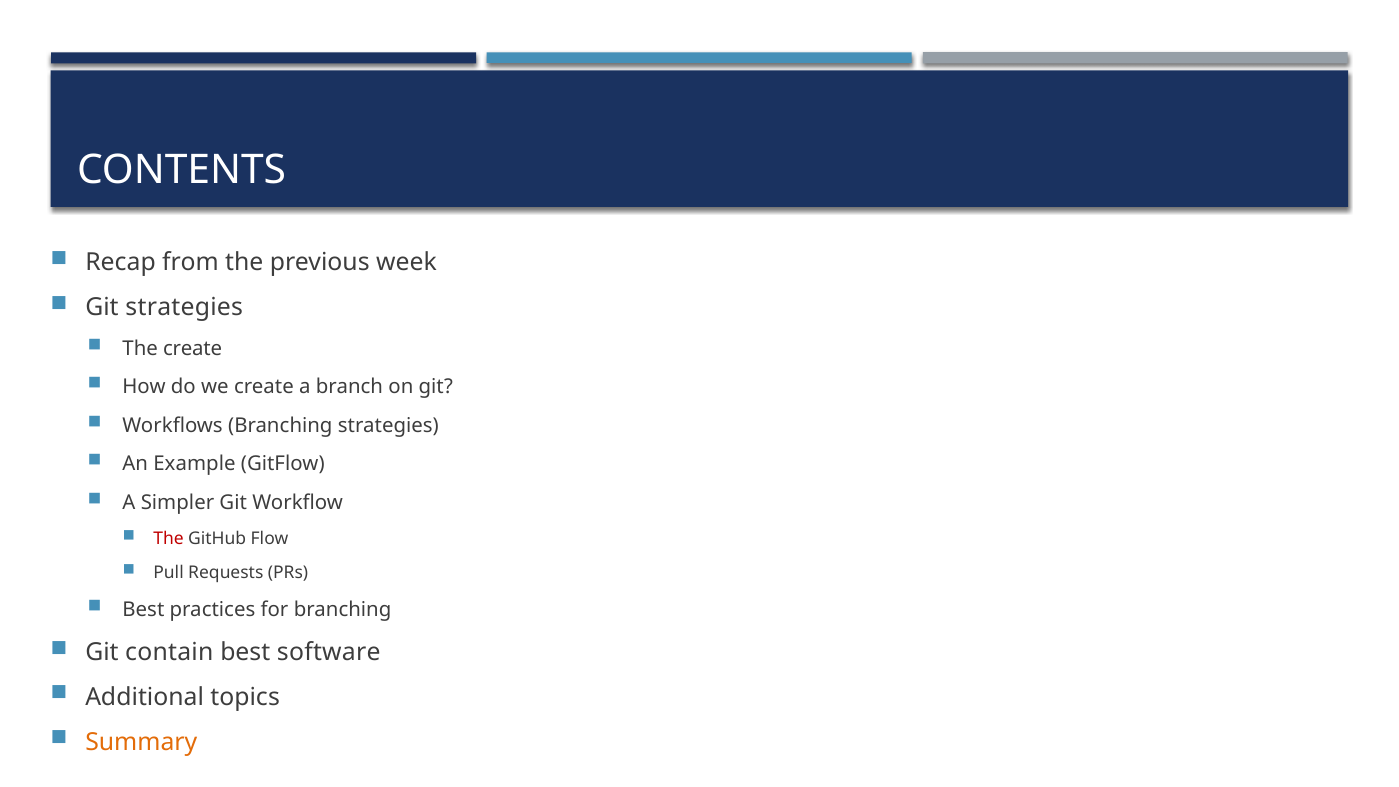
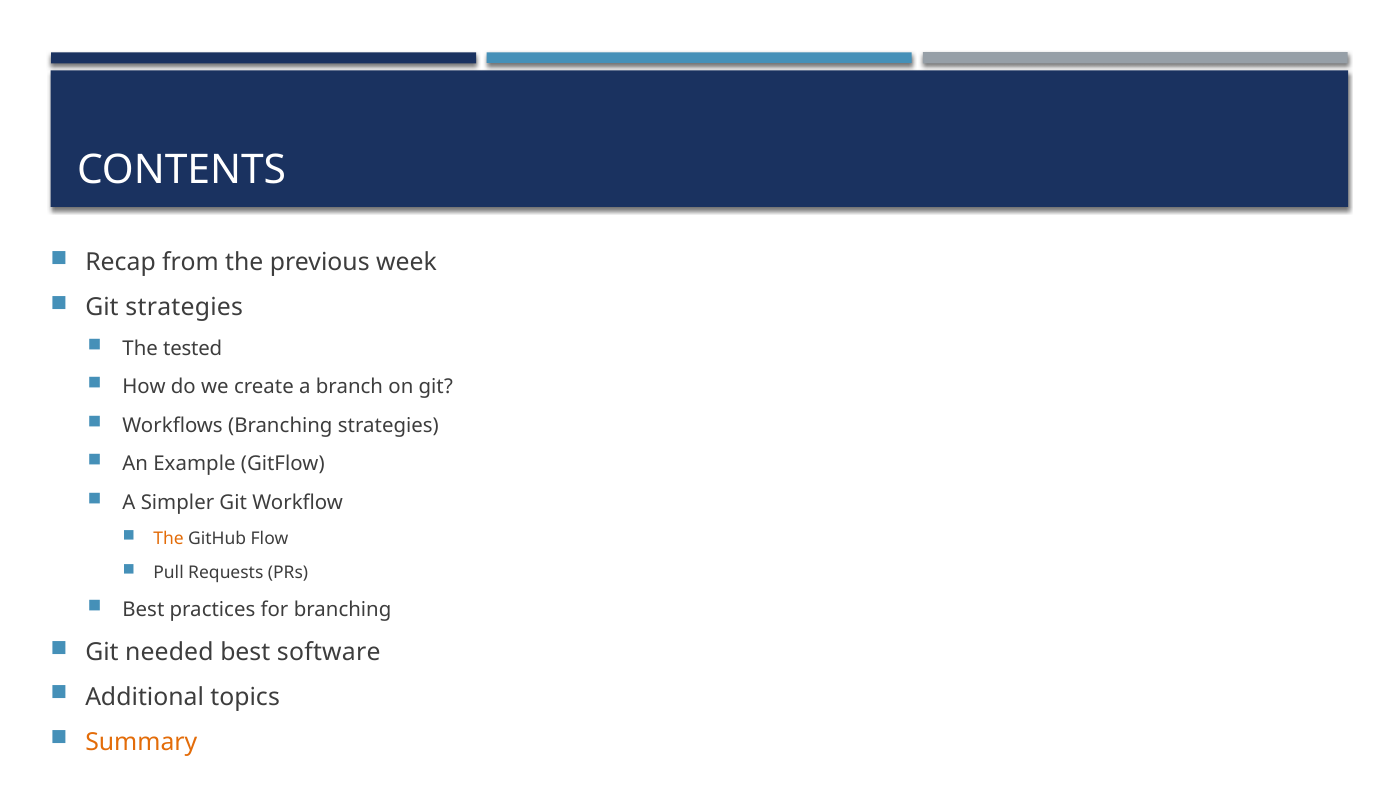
The create: create -> tested (193, 348)
The colour: red -> orange (169, 538)
contain: contain -> needed (169, 652)
